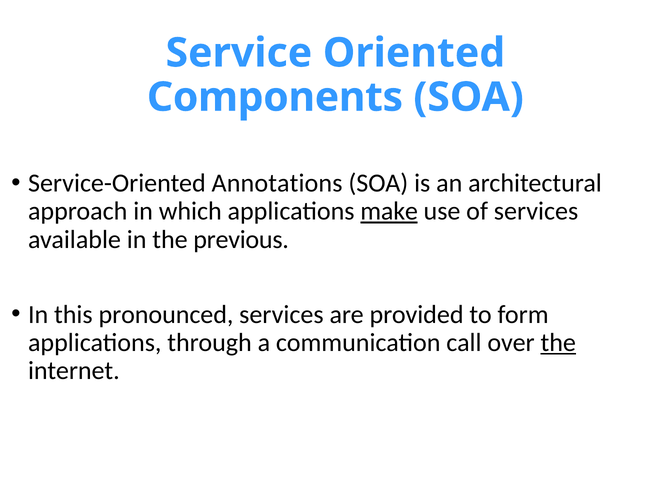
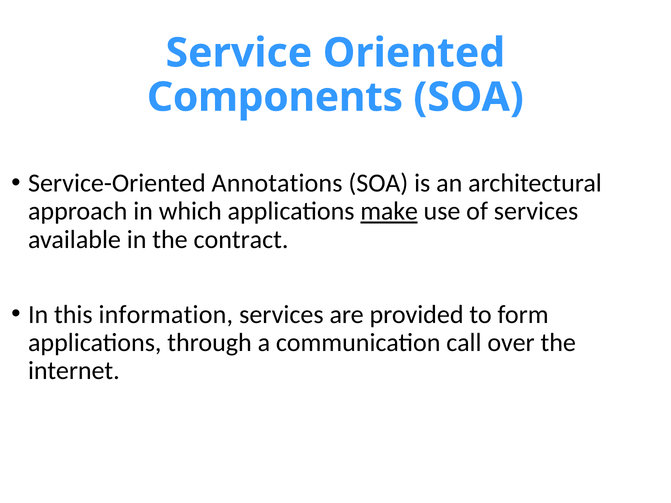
previous: previous -> contract (241, 240)
pronounced: pronounced -> information (166, 315)
the underline: present -> none (558, 343)
